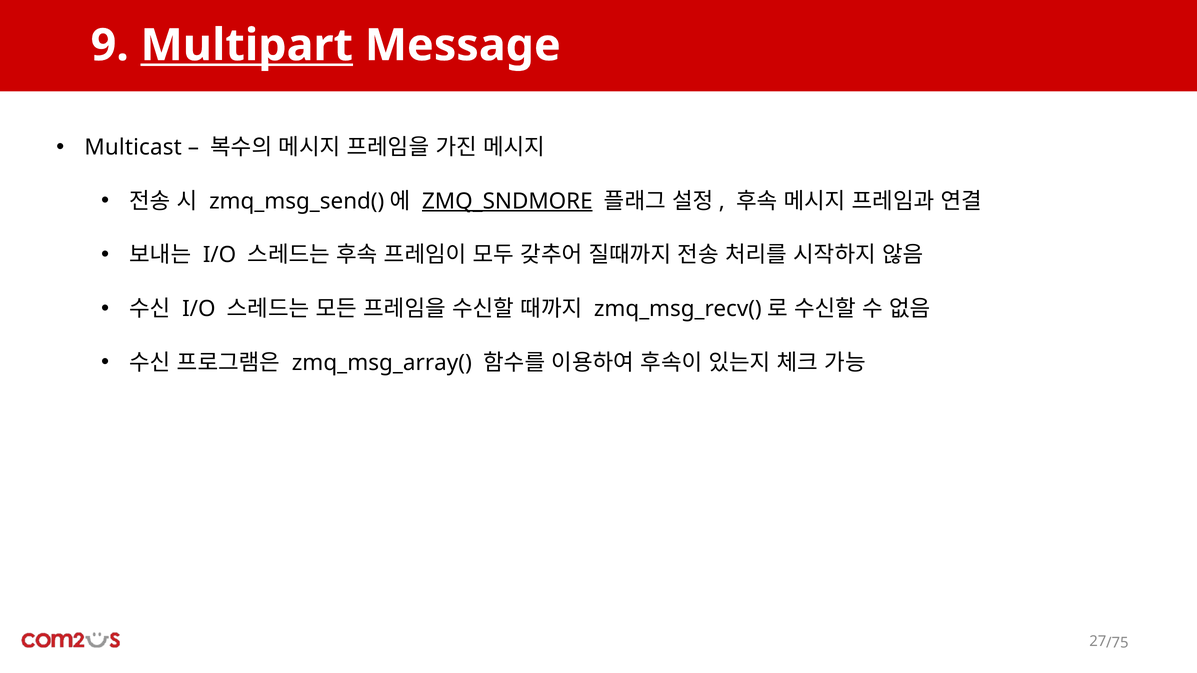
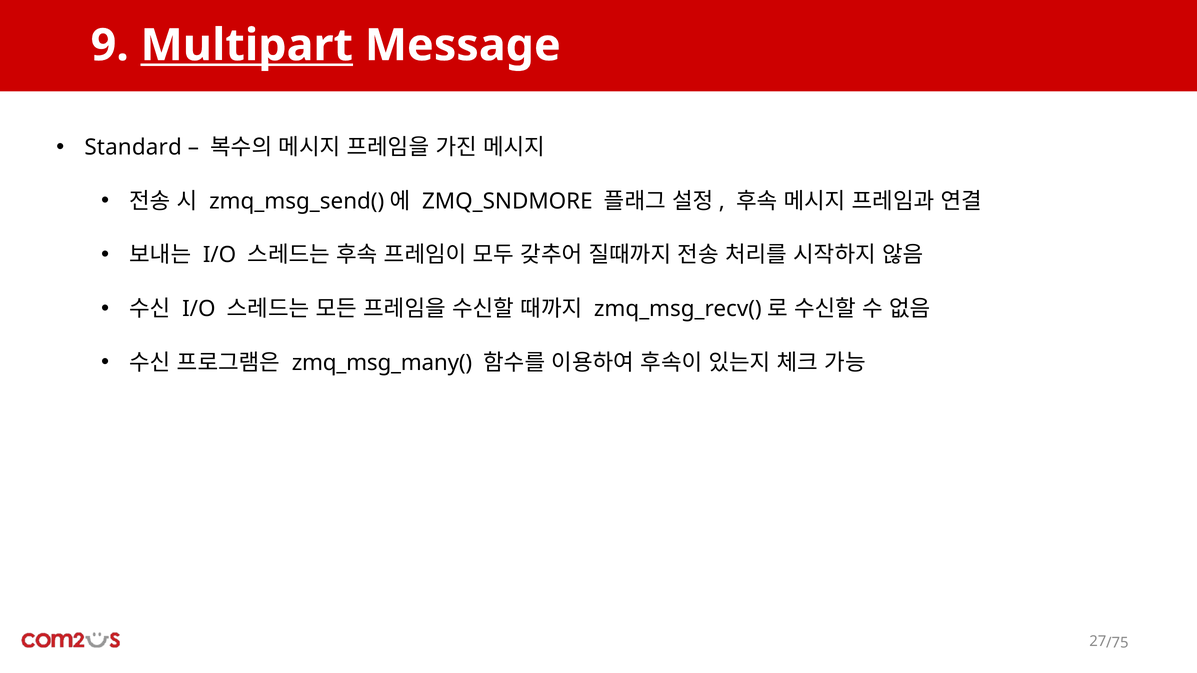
Multicast: Multicast -> Standard (133, 147)
ZMQ_SNDMORE underline: present -> none (507, 201)
zmq_msg_array(: zmq_msg_array( -> zmq_msg_many( (382, 363)
